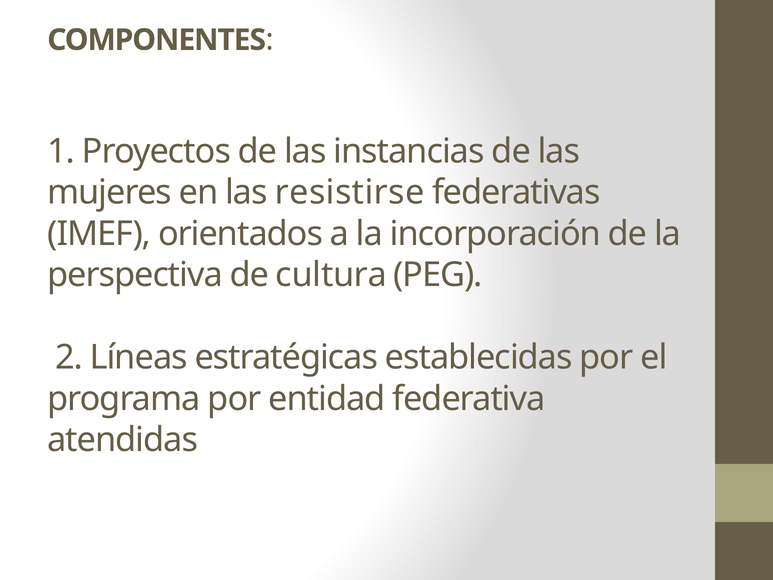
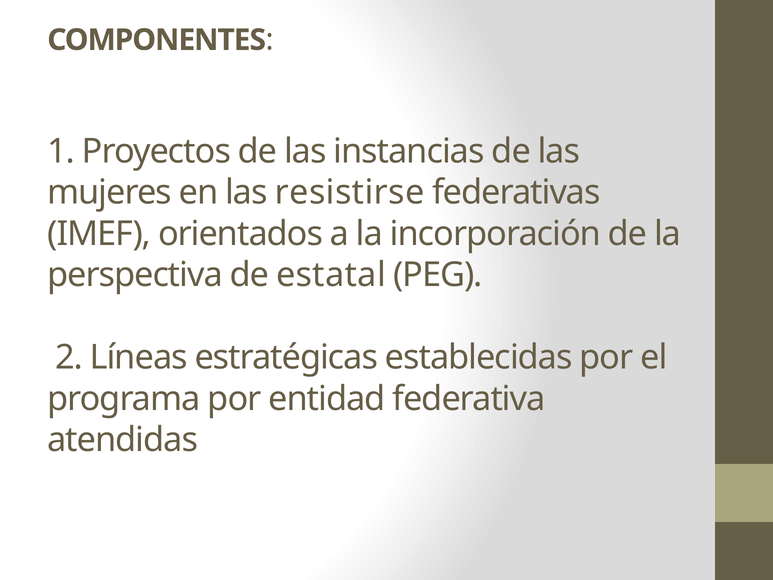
cultura: cultura -> estatal (331, 275)
